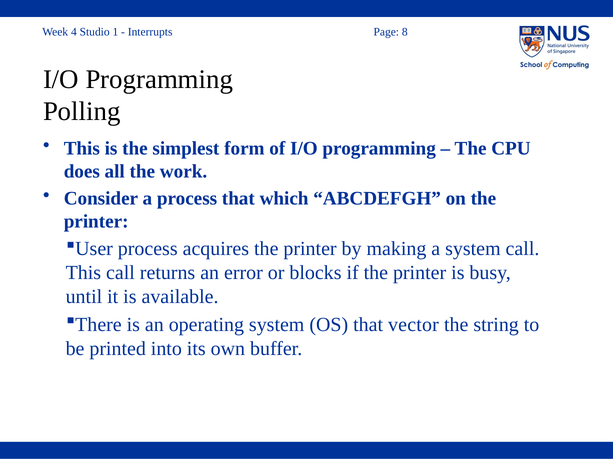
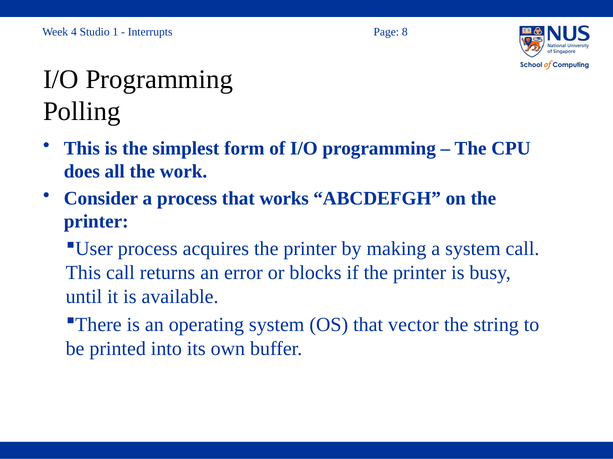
which: which -> works (284, 198)
